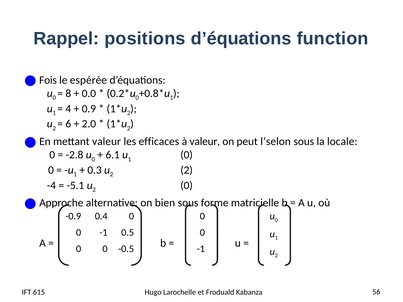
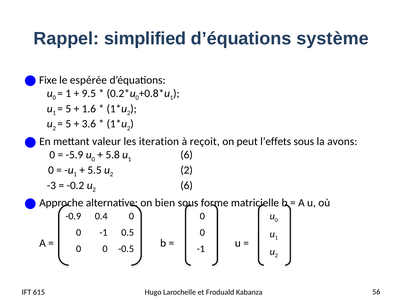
positions: positions -> simplified (145, 39)
function: function -> système (333, 39)
Fois: Fois -> Fixe (48, 80)
8: 8 -> 1 (68, 93)
0.0: 0.0 -> 9.5 (89, 93)
4: 4 -> 5 (68, 109)
0.9: 0.9 -> 1.6 (89, 109)
6: 6 -> 5 (68, 124)
2.0: 2.0 -> 3.6 (89, 124)
efficaces: efficaces -> iteration (159, 142)
à valeur: valeur -> reçoit (205, 142)
l’selon: l’selon -> l’effets (276, 142)
locale: locale -> avons (342, 142)
-2.8: -2.8 -> -5.9 (75, 155)
6.1: 6.1 -> 5.8 (113, 155)
1 0: 0 -> 6 (187, 155)
0.3: 0.3 -> 5.5 (95, 170)
-4: -4 -> -3 (51, 186)
-5.1: -5.1 -> -0.2 (75, 186)
2 0: 0 -> 6 (187, 186)
